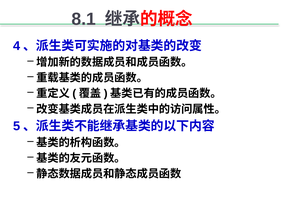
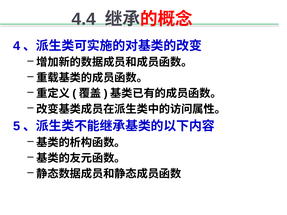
8.1: 8.1 -> 4.4 (84, 19)
